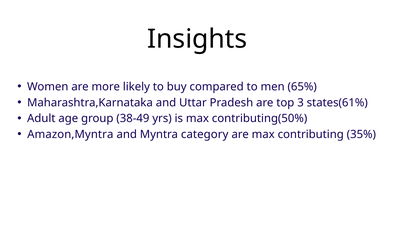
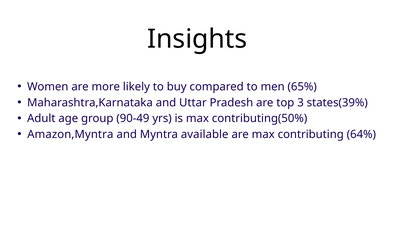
states(61%: states(61% -> states(39% (337, 103)
38-49: 38-49 -> 90-49 (133, 119)
category: category -> available (205, 134)
35%: 35% -> 64% (361, 134)
